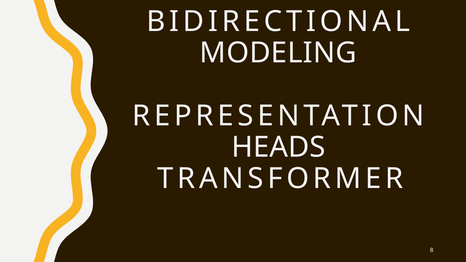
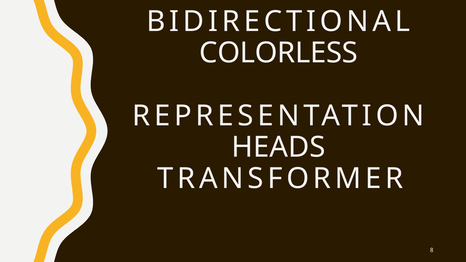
MODELING: MODELING -> COLORLESS (279, 53)
